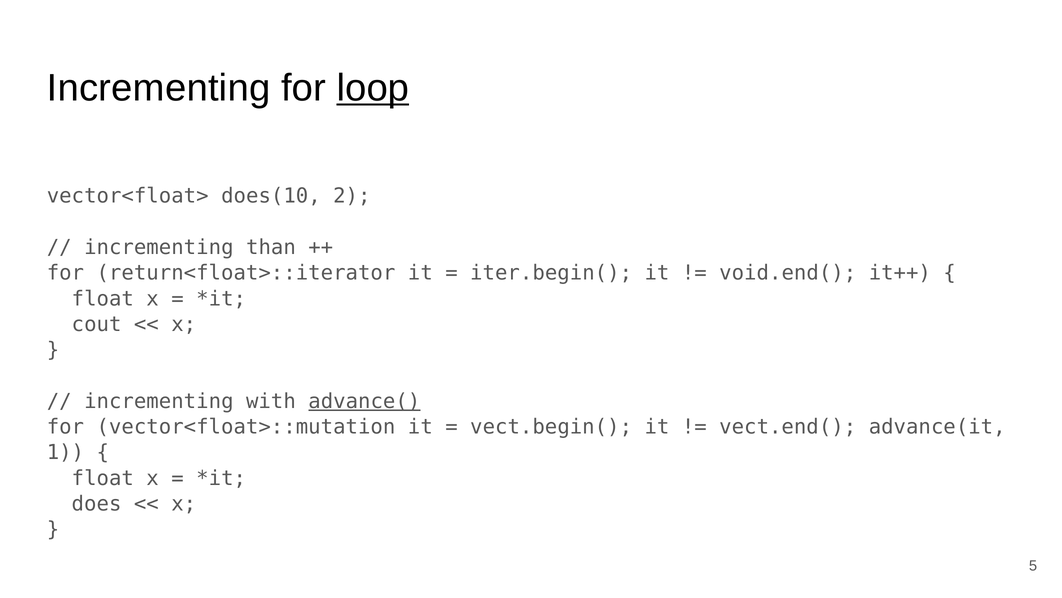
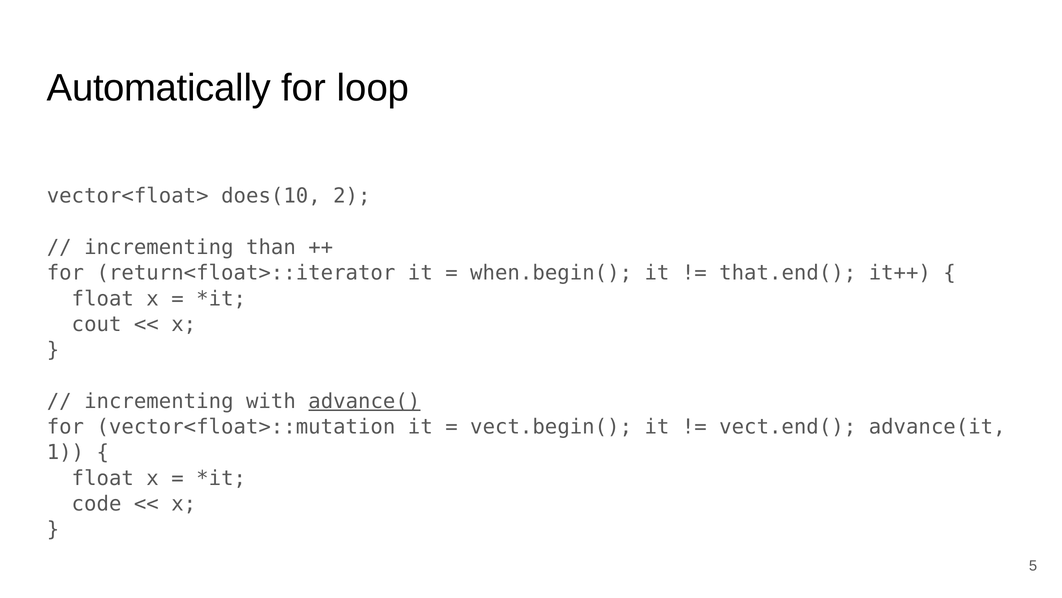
Incrementing: Incrementing -> Automatically (159, 88)
loop underline: present -> none (373, 88)
iter.begin(: iter.begin( -> when.begin( (551, 273)
void.end(: void.end( -> that.end( (788, 273)
does: does -> code (97, 503)
